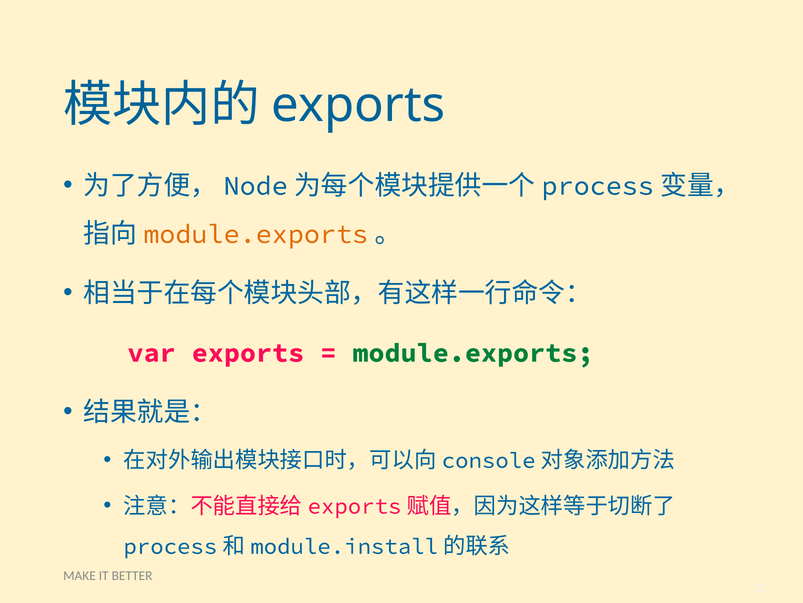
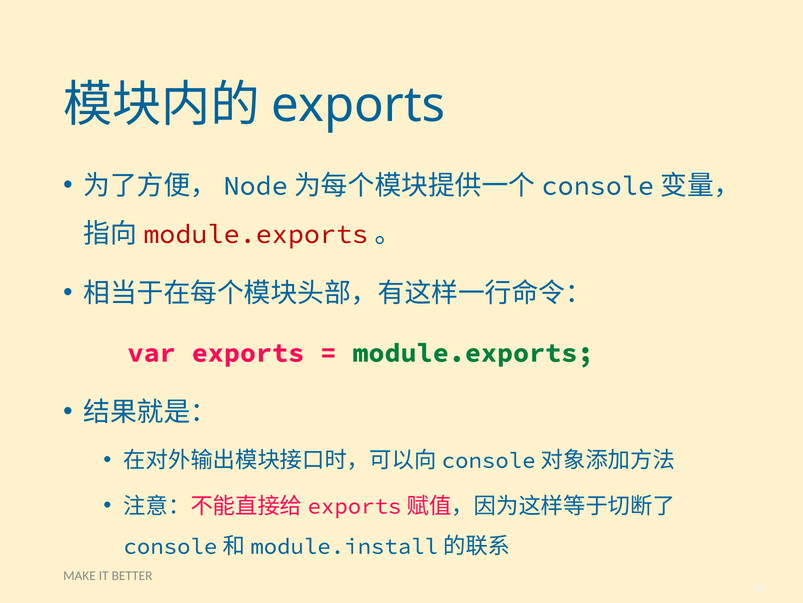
process: process -> console (598, 186)
module.exports colour: orange -> red (256, 234)
process: process -> console (170, 546)
